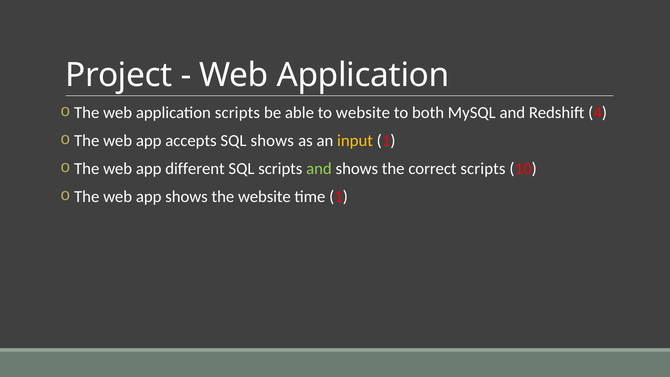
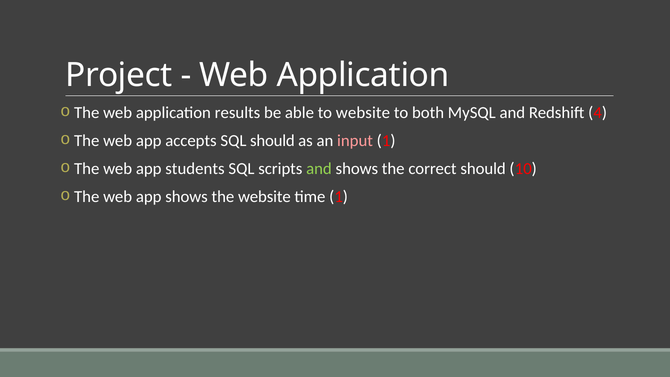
application scripts: scripts -> results (237, 113)
SQL shows: shows -> should (272, 141)
input colour: yellow -> pink (355, 141)
different: different -> students (195, 169)
correct scripts: scripts -> should (483, 169)
